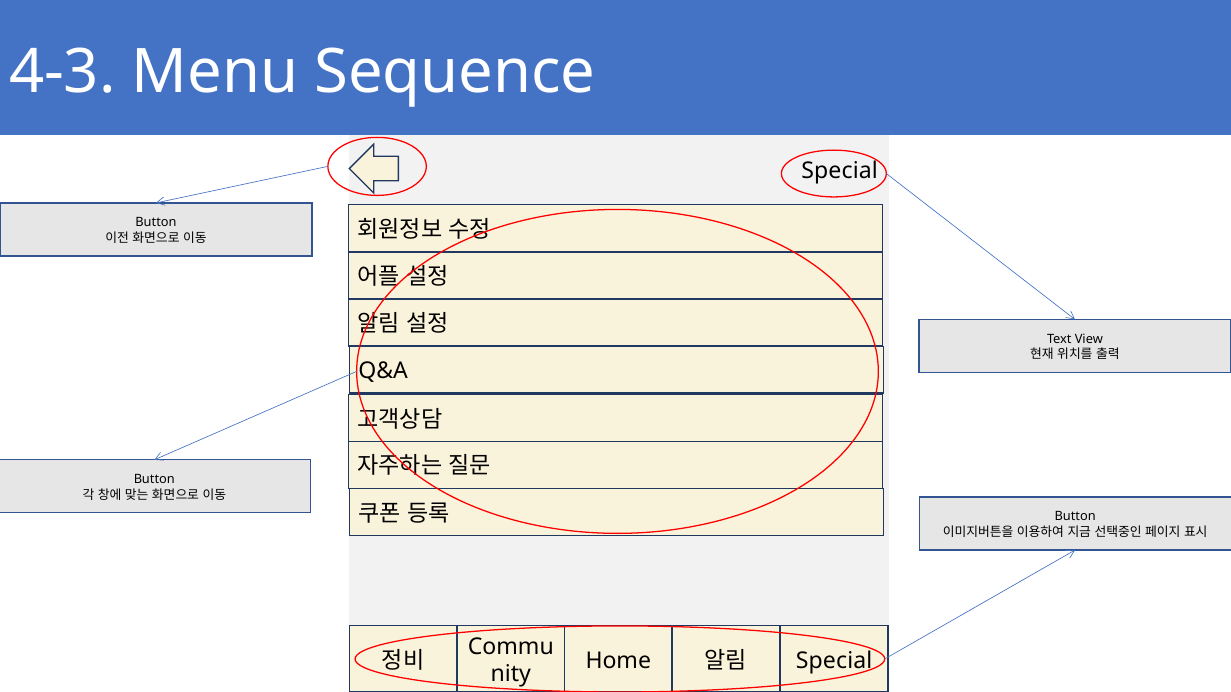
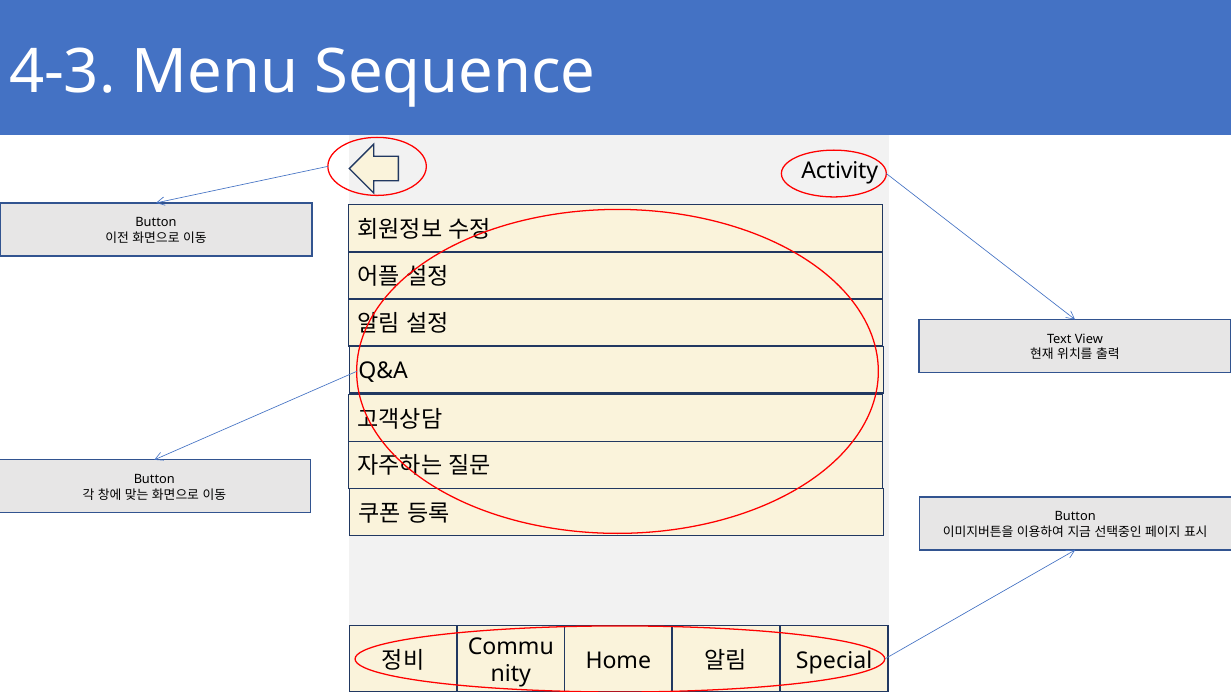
Special: Special -> Activity (840, 171)
